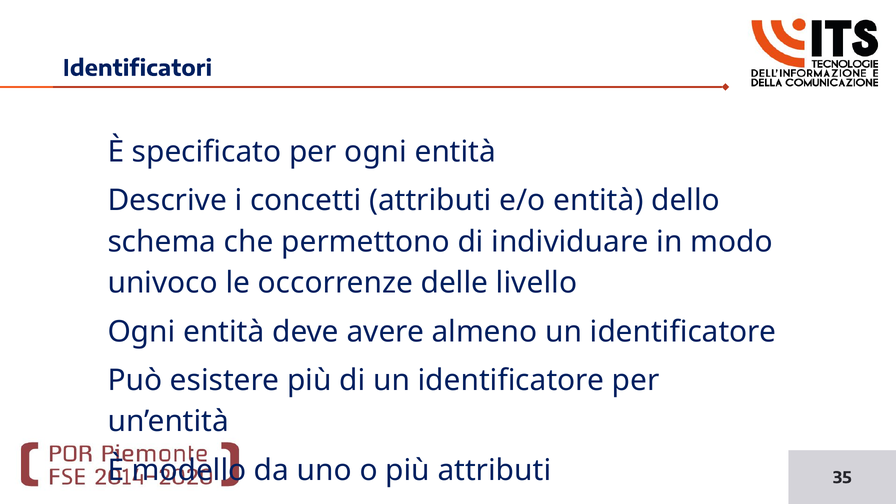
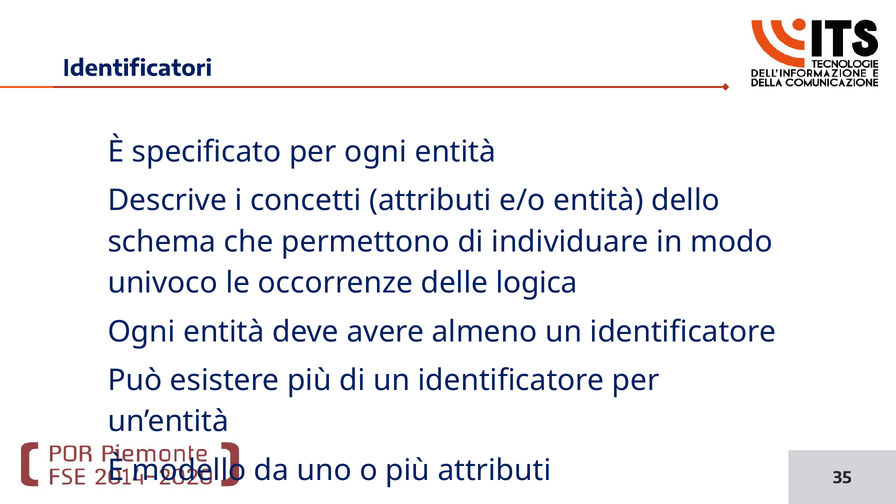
livello: livello -> logica (537, 283)
